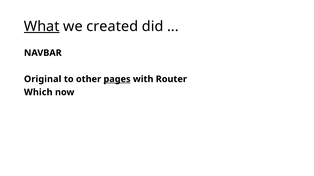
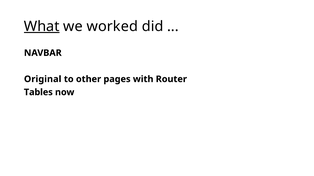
created: created -> worked (112, 26)
pages underline: present -> none (117, 79)
Which: Which -> Tables (38, 93)
